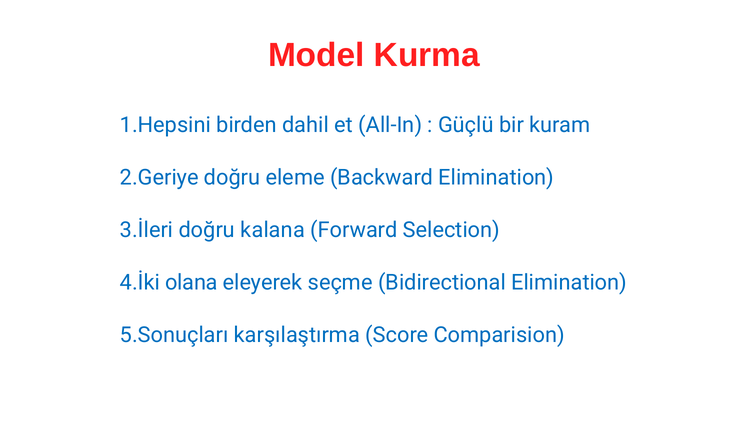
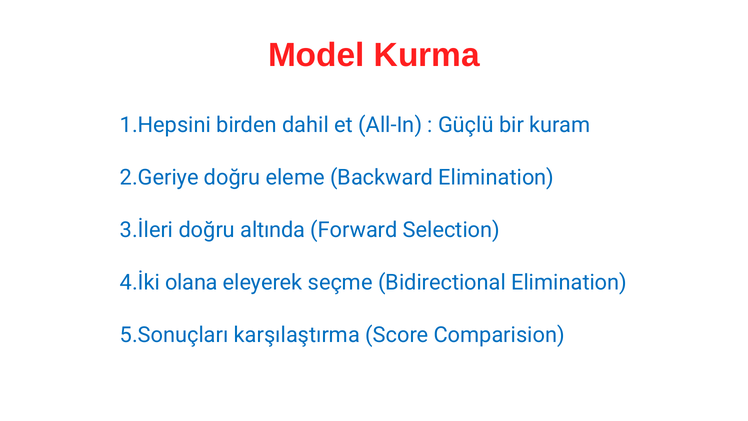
kalana: kalana -> altında (273, 230)
